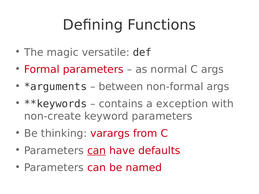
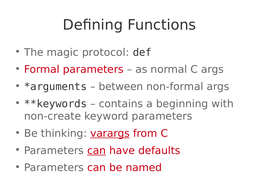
versatile: versatile -> protocol (106, 52)
exception: exception -> beginning (182, 104)
varargs underline: none -> present (110, 134)
